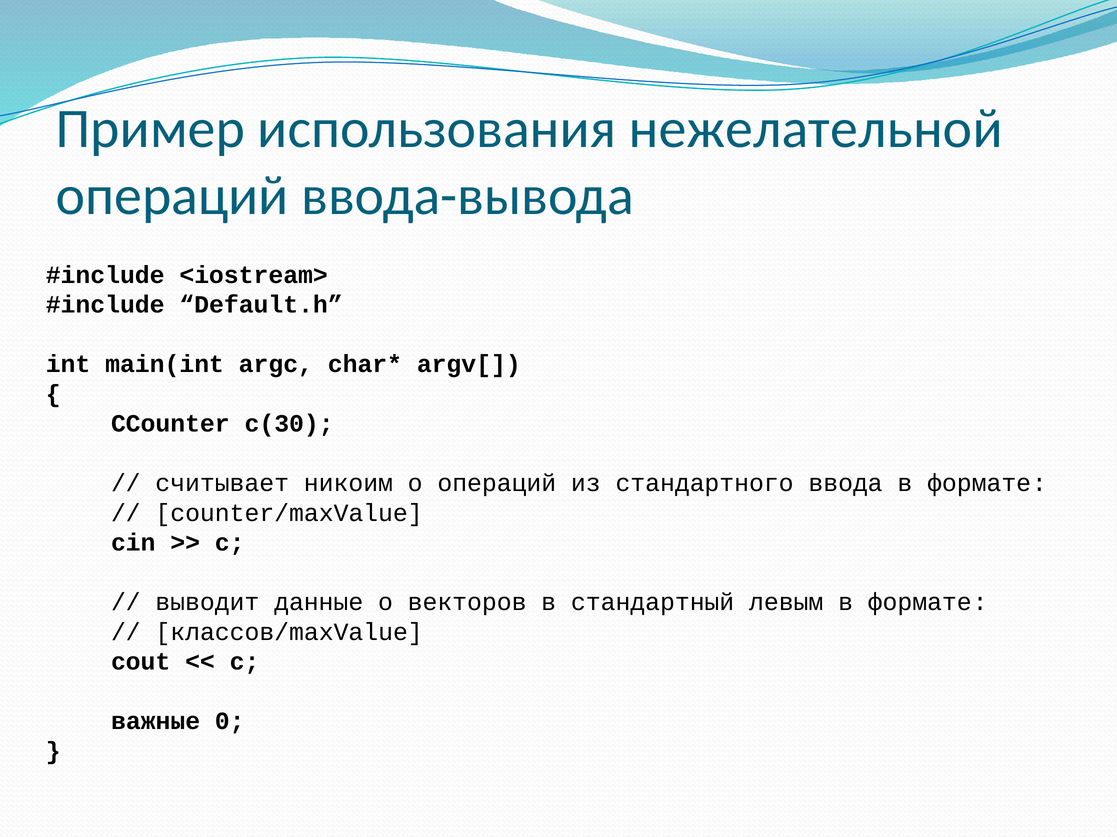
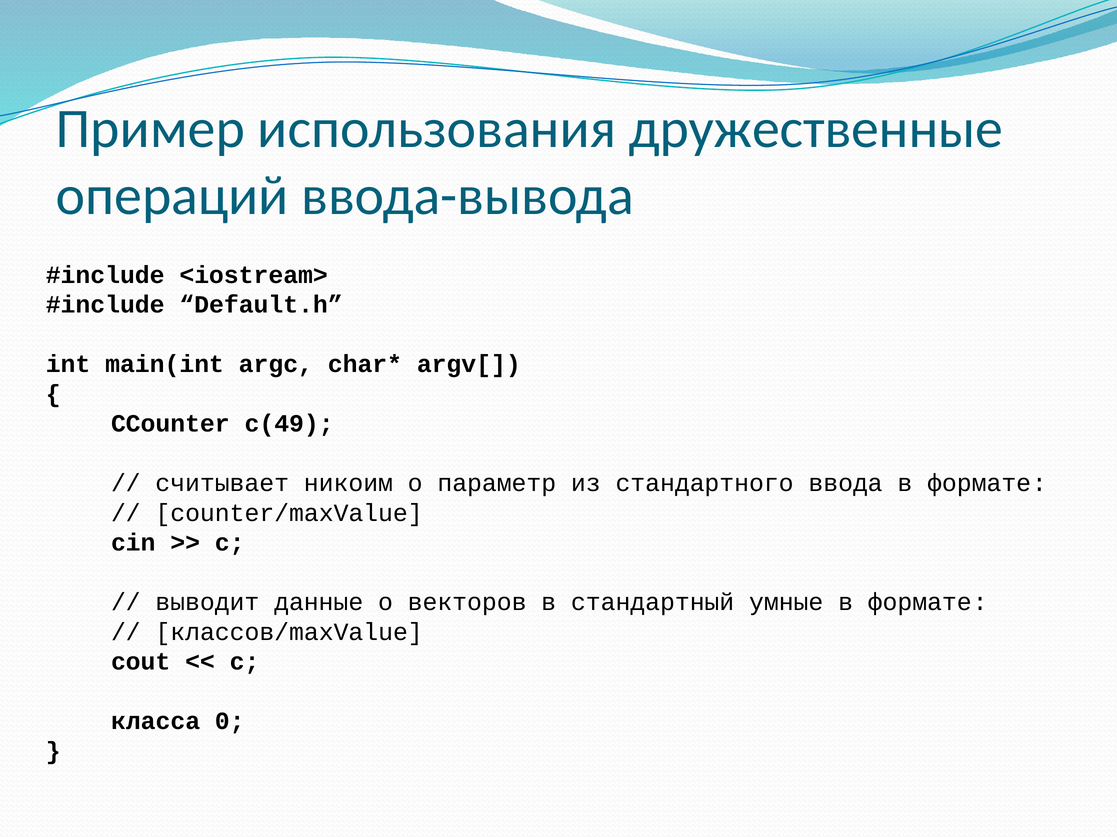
нежелательной: нежелательной -> дружественные (816, 129)
c(30: c(30 -> c(49 (289, 424)
о операций: операций -> параметр (497, 484)
левым: левым -> умные (786, 603)
важные: важные -> класса (156, 722)
